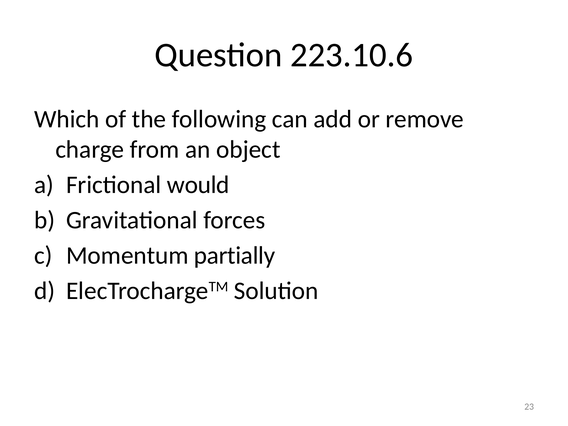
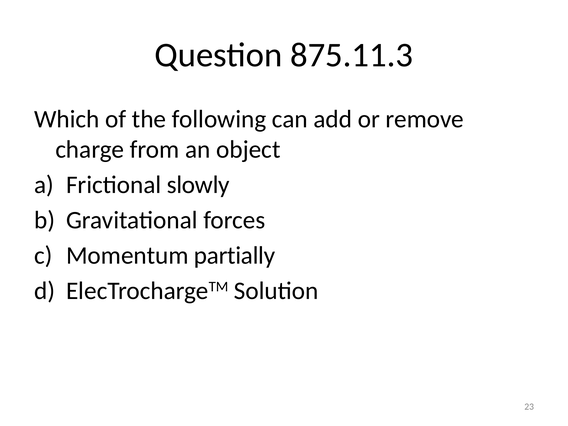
223.10.6: 223.10.6 -> 875.11.3 (352, 55)
would: would -> slowly (198, 185)
